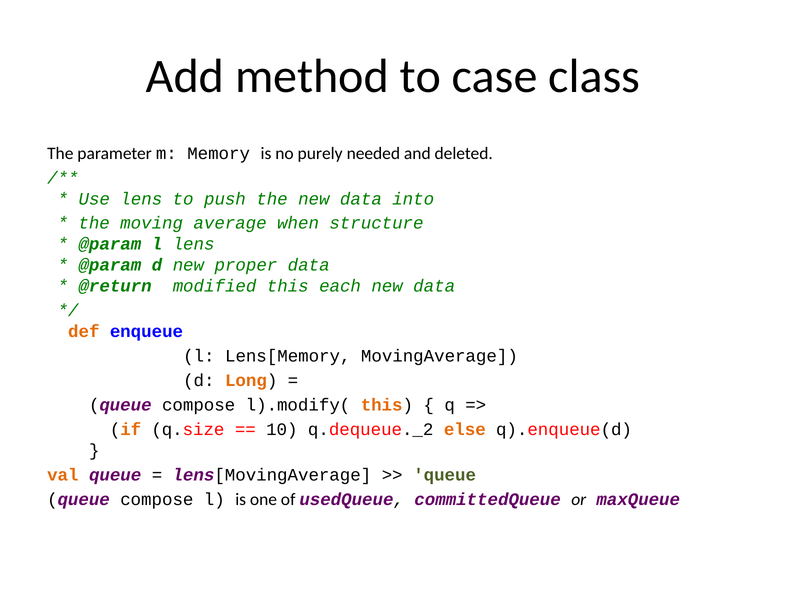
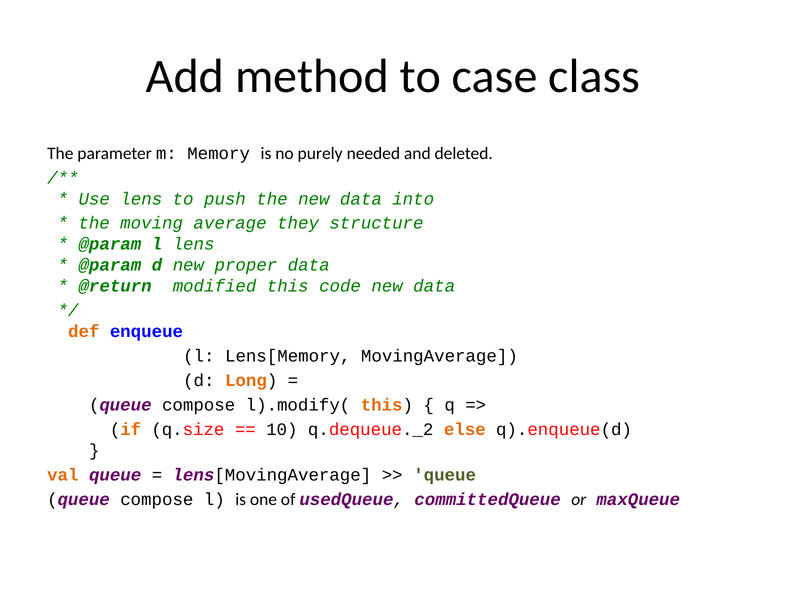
when: when -> they (298, 223)
each: each -> code (340, 286)
